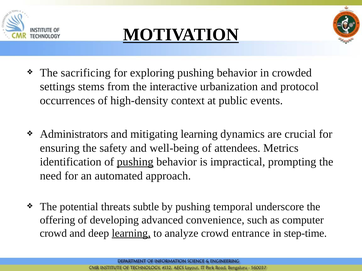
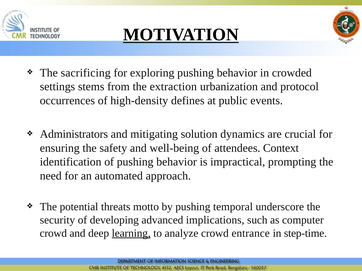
interactive: interactive -> extraction (173, 87)
context: context -> defines (188, 101)
mitigating learning: learning -> solution (199, 134)
Metrics: Metrics -> Context (281, 148)
pushing underline: present -> none (135, 162)
subtle: subtle -> motto (146, 207)
offering: offering -> security (57, 220)
convenience: convenience -> implications (215, 220)
